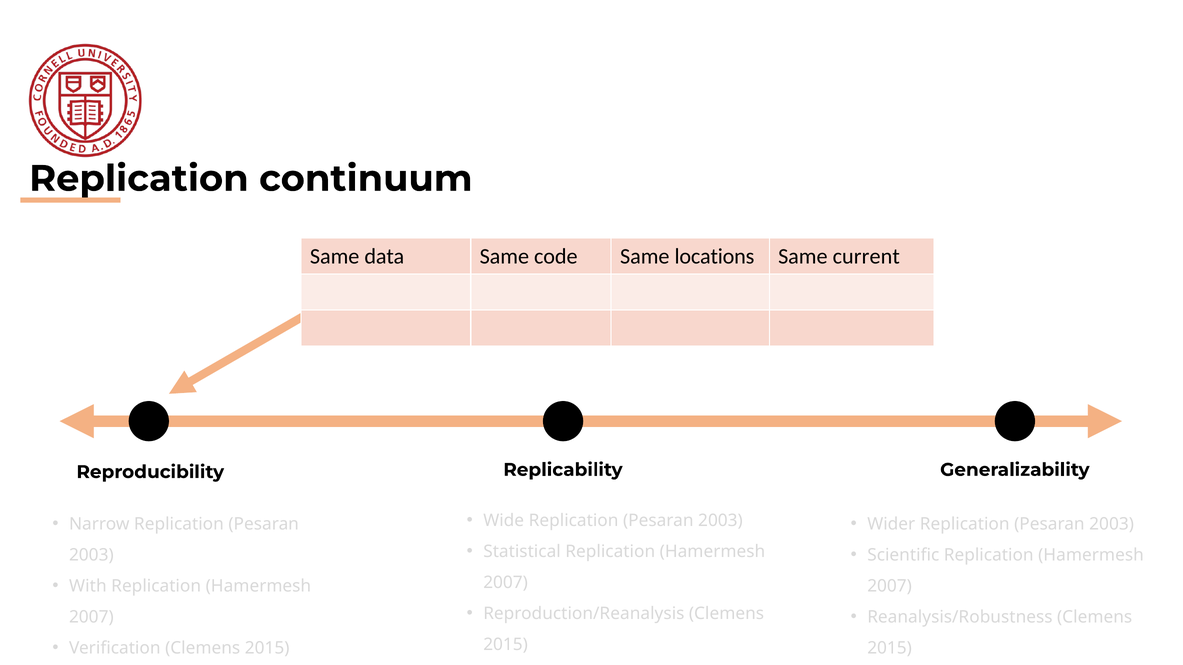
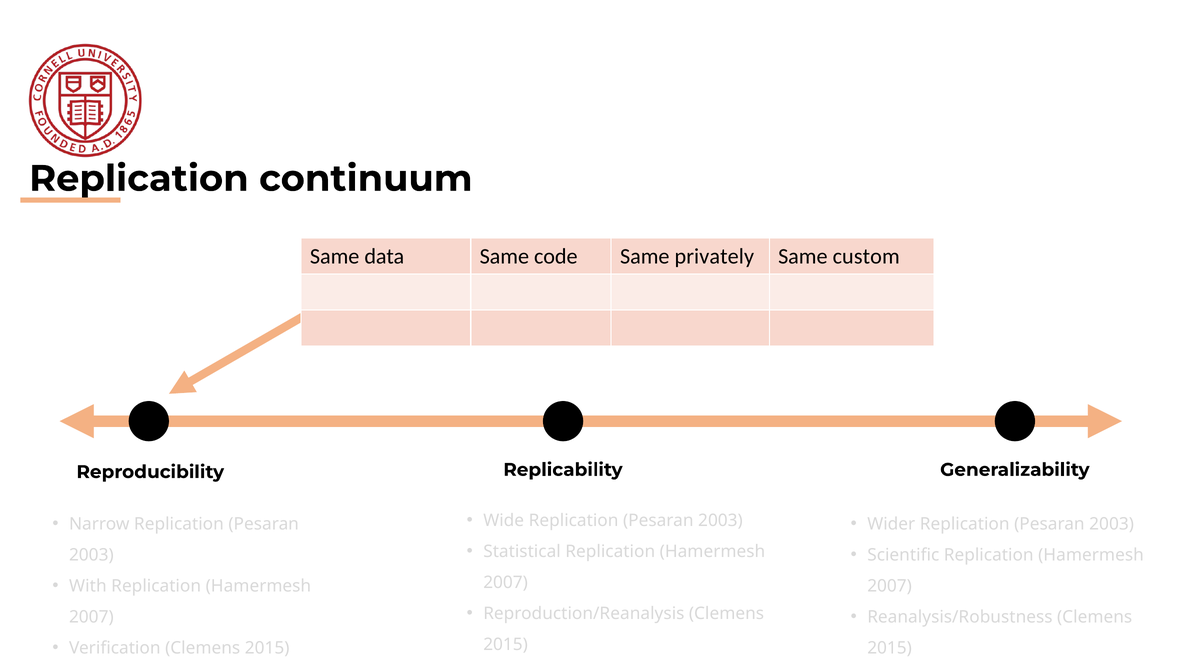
locations: locations -> privately (714, 256)
current: current -> custom (866, 256)
